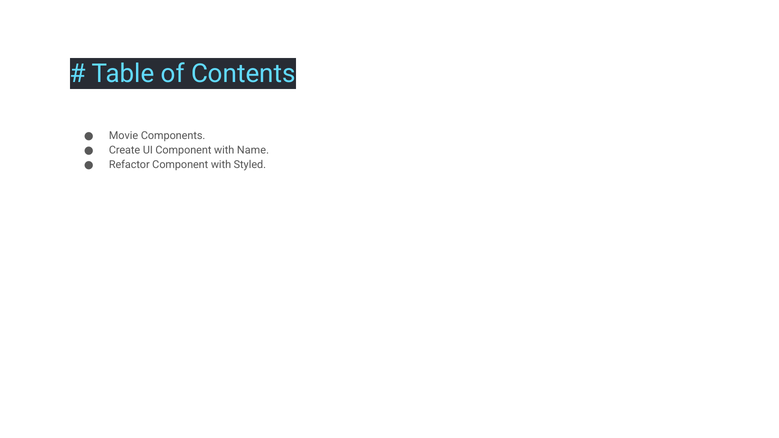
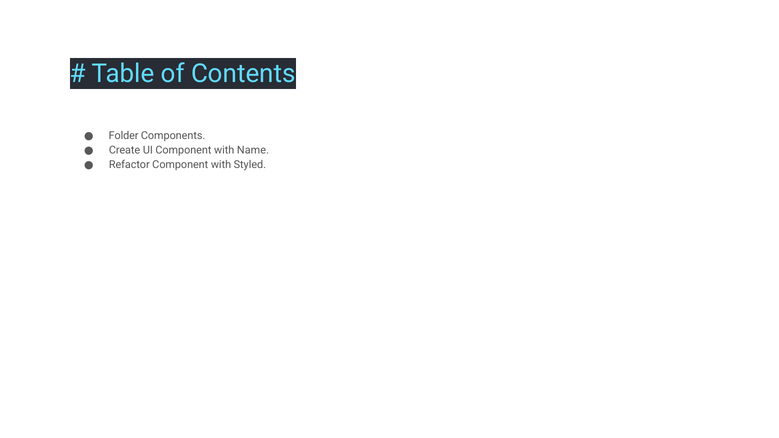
Movie: Movie -> Folder (124, 136)
